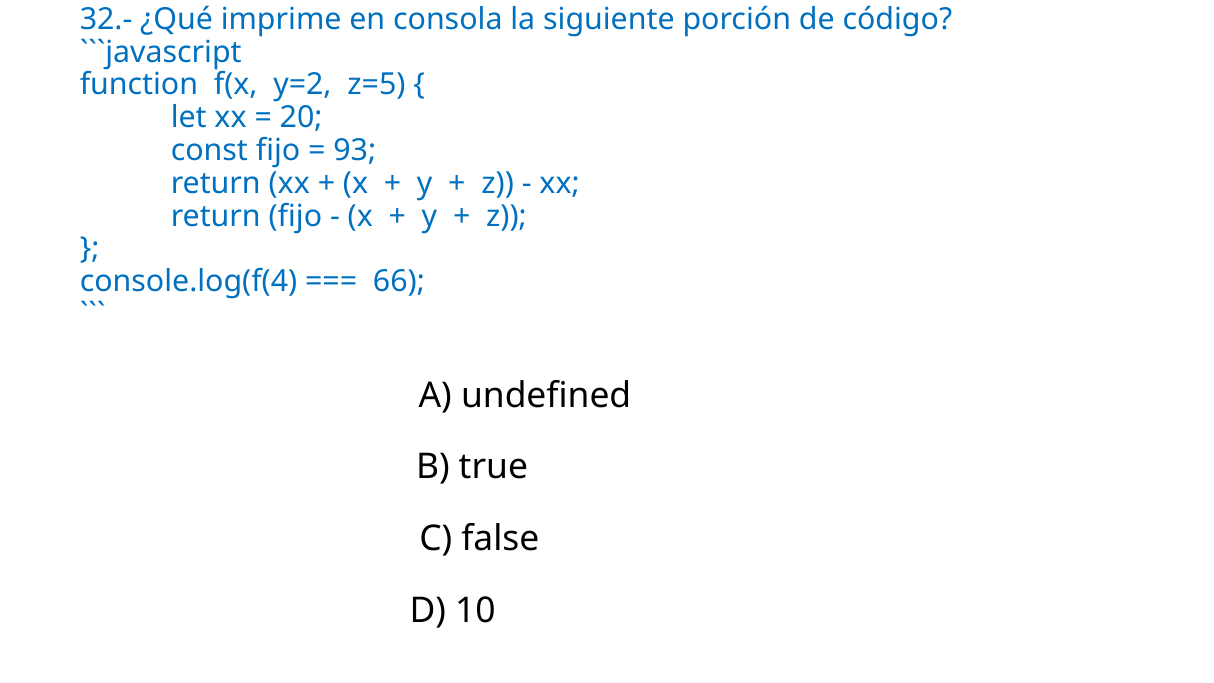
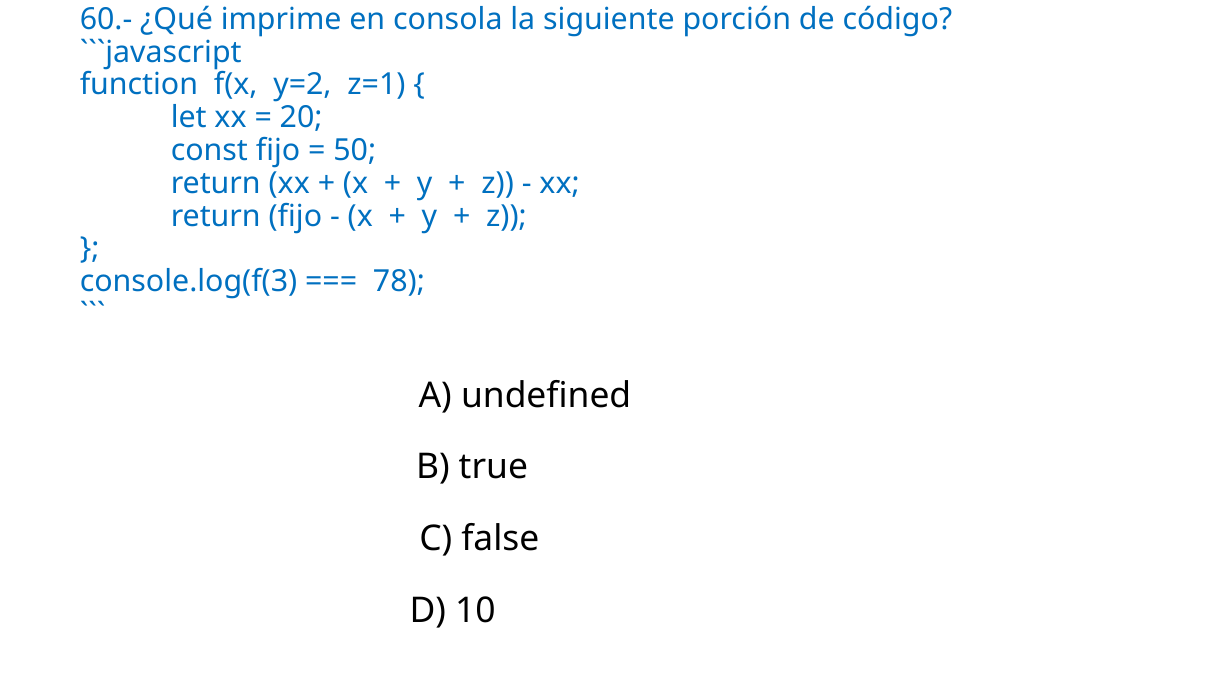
32.-: 32.- -> 60.- (106, 19)
z=5: z=5 -> z=1 (376, 85)
93: 93 -> 50 (355, 150)
console.log(f(4: console.log(f(4 -> console.log(f(3 (189, 282)
66: 66 -> 78 (399, 282)
